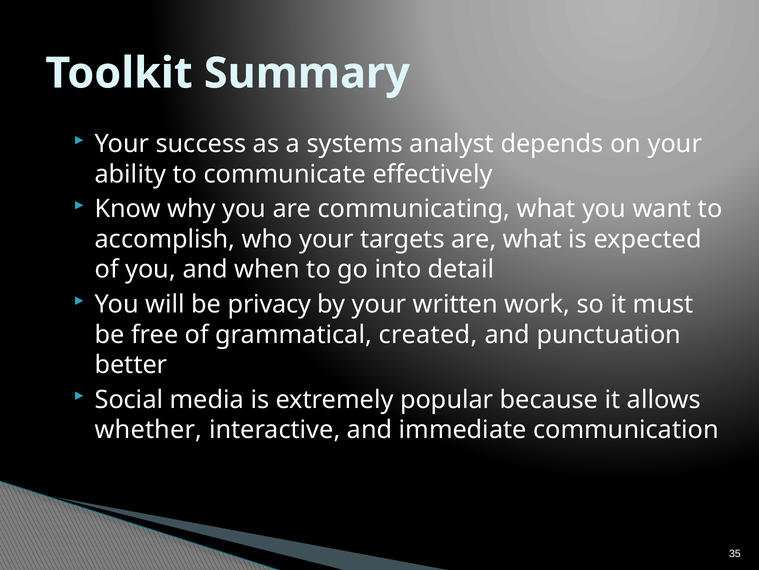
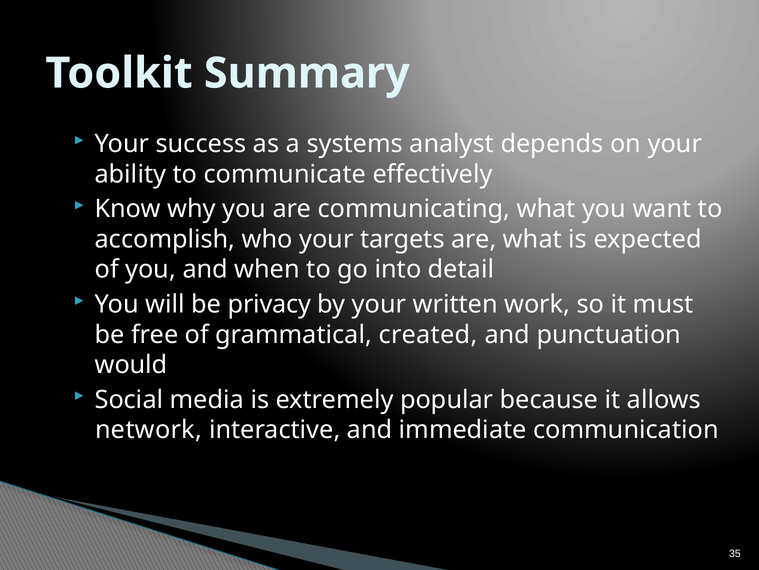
better: better -> would (131, 365)
whether: whether -> network (148, 430)
